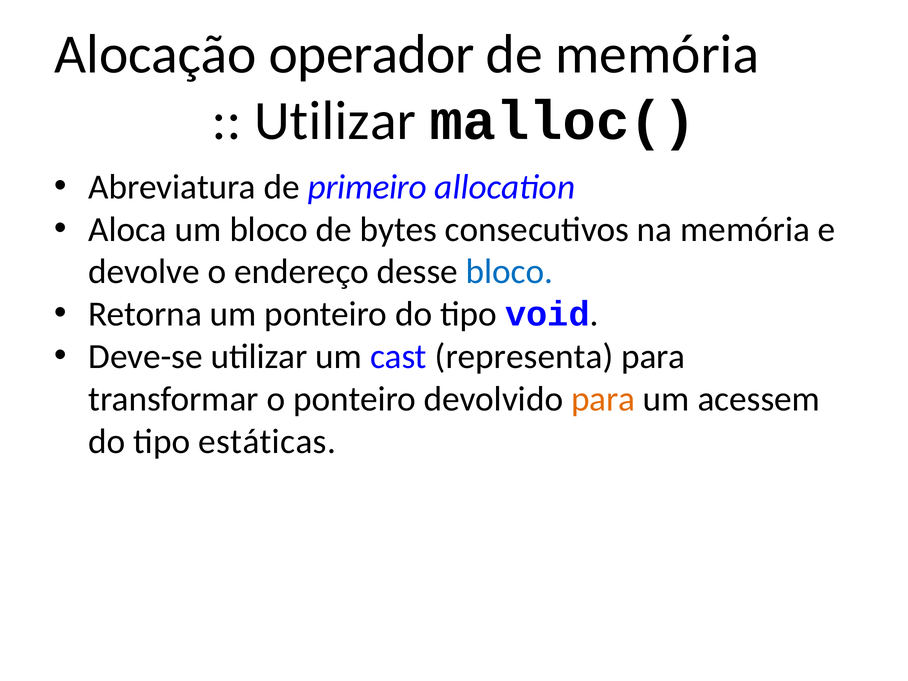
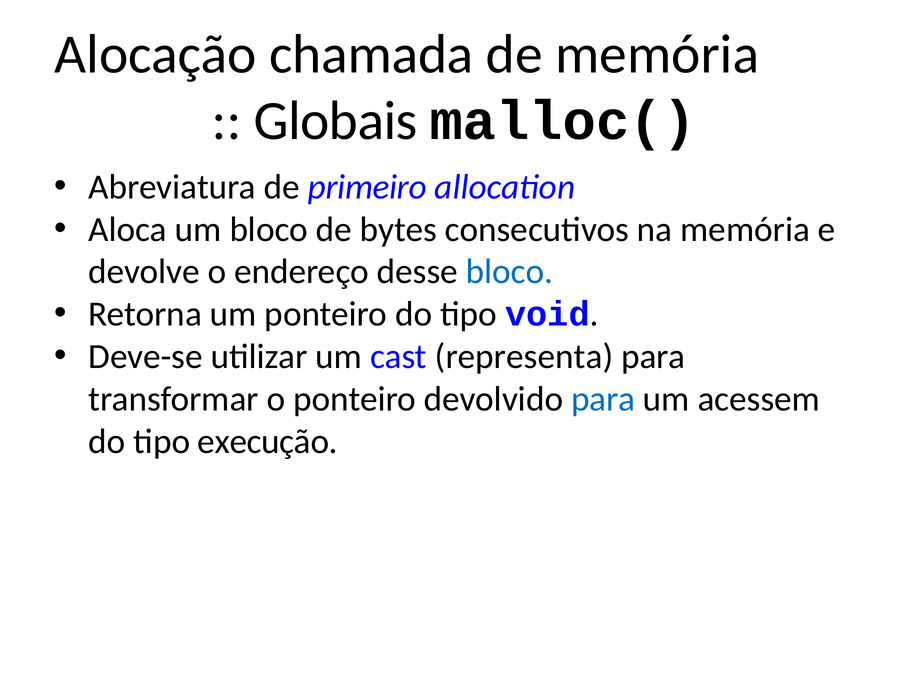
operador: operador -> chamada (371, 55)
Utilizar: Utilizar -> Globais (336, 121)
para colour: orange -> blue (603, 399)
estáticas: estáticas -> execução (268, 441)
